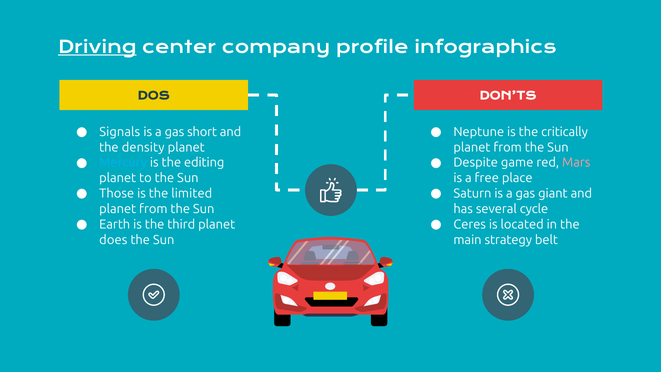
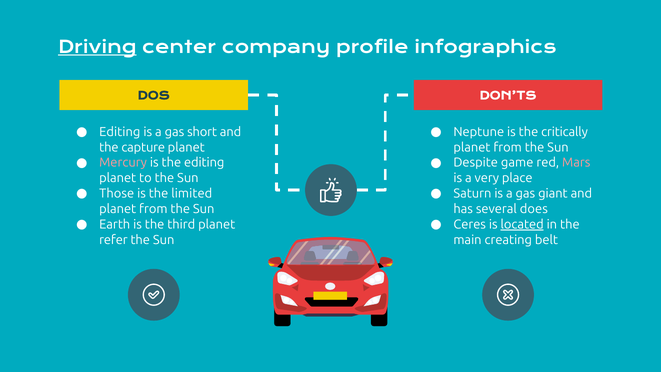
Signals: Signals -> Editing (120, 132)
density: density -> capture (143, 147)
Mercury colour: light blue -> pink (123, 163)
free: free -> very (487, 178)
cycle: cycle -> does (534, 209)
located underline: none -> present (522, 224)
does: does -> refer (113, 240)
strategy: strategy -> creating (508, 240)
